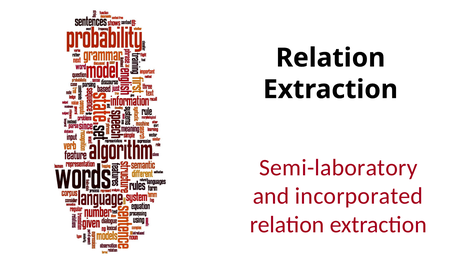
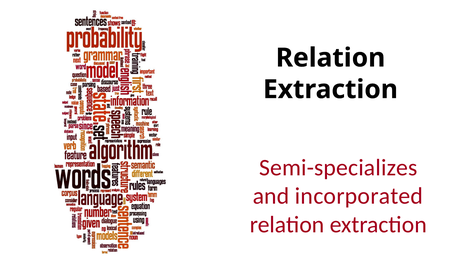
Semi-laboratory: Semi-laboratory -> Semi-specializes (338, 168)
